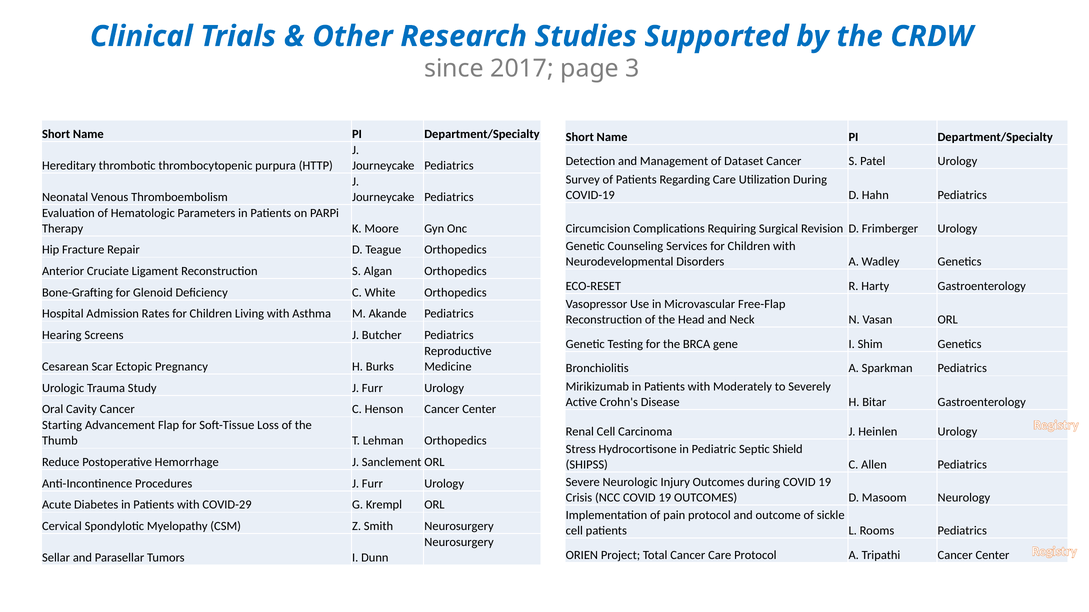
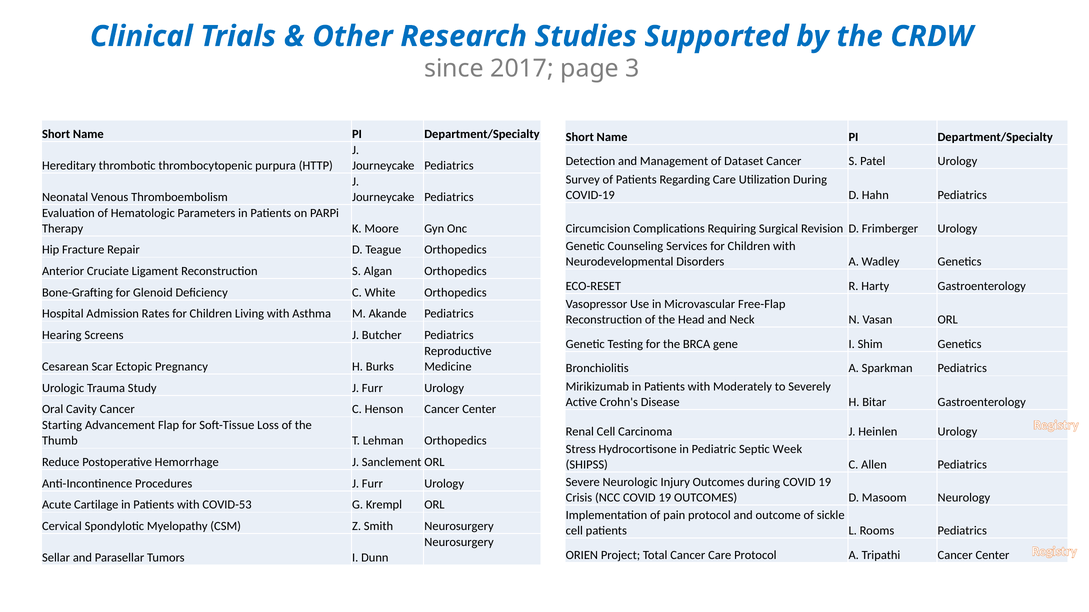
Shield: Shield -> Week (787, 450)
Diabetes: Diabetes -> Cartilage (96, 505)
COVID-29: COVID-29 -> COVID-53 (227, 505)
